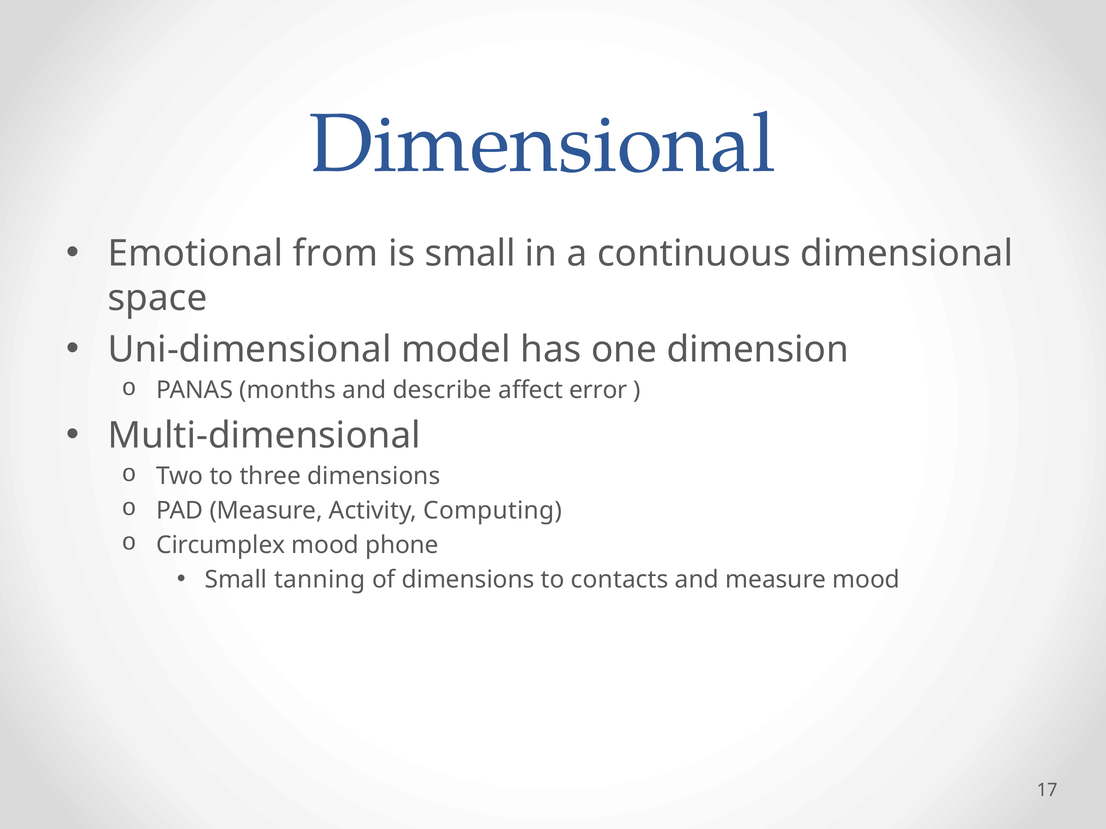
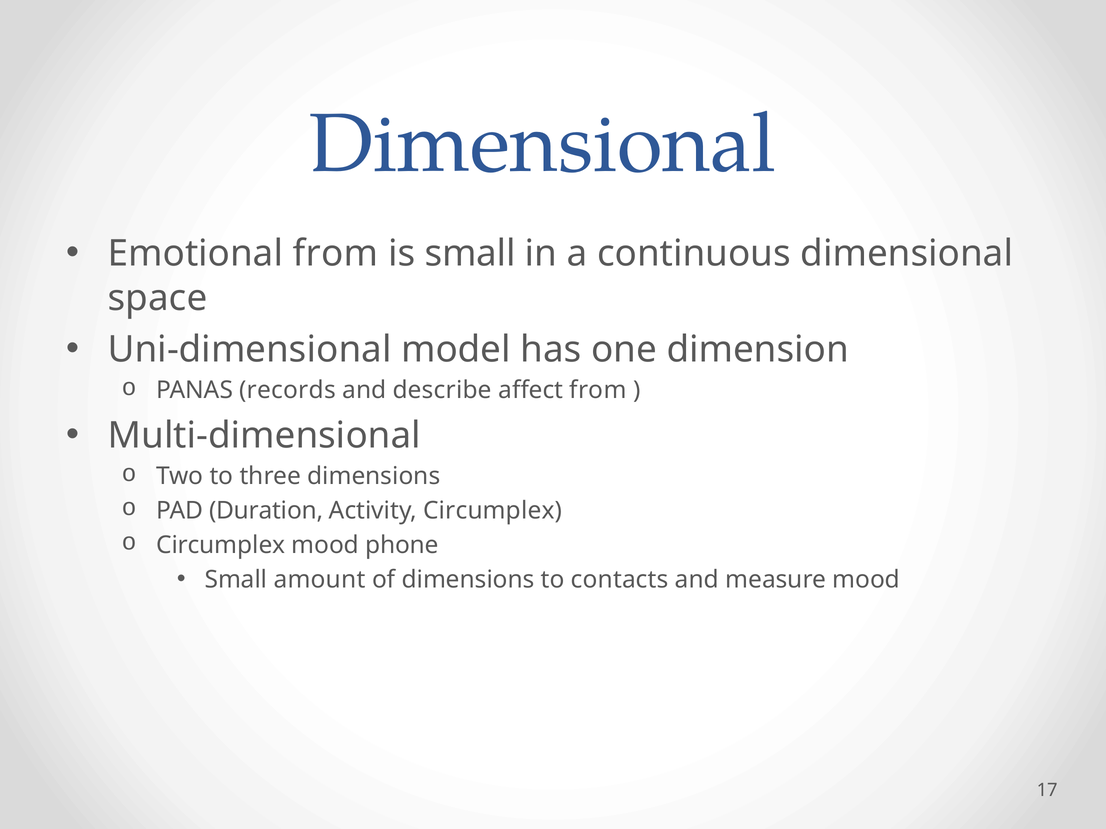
months: months -> records (288, 391)
affect error: error -> from (598, 391)
PAD Measure: Measure -> Duration (266, 511)
Activity Computing: Computing -> Circumplex (493, 511)
tanning: tanning -> amount (320, 580)
